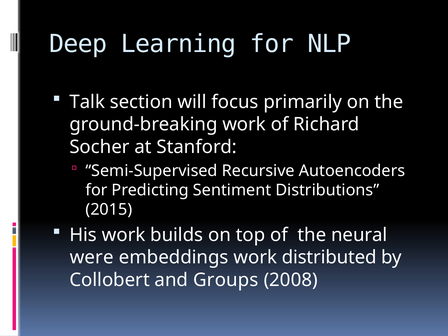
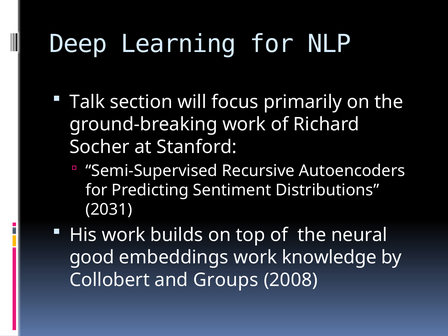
2015: 2015 -> 2031 (109, 210)
were: were -> good (92, 257)
distributed: distributed -> knowledge (329, 257)
